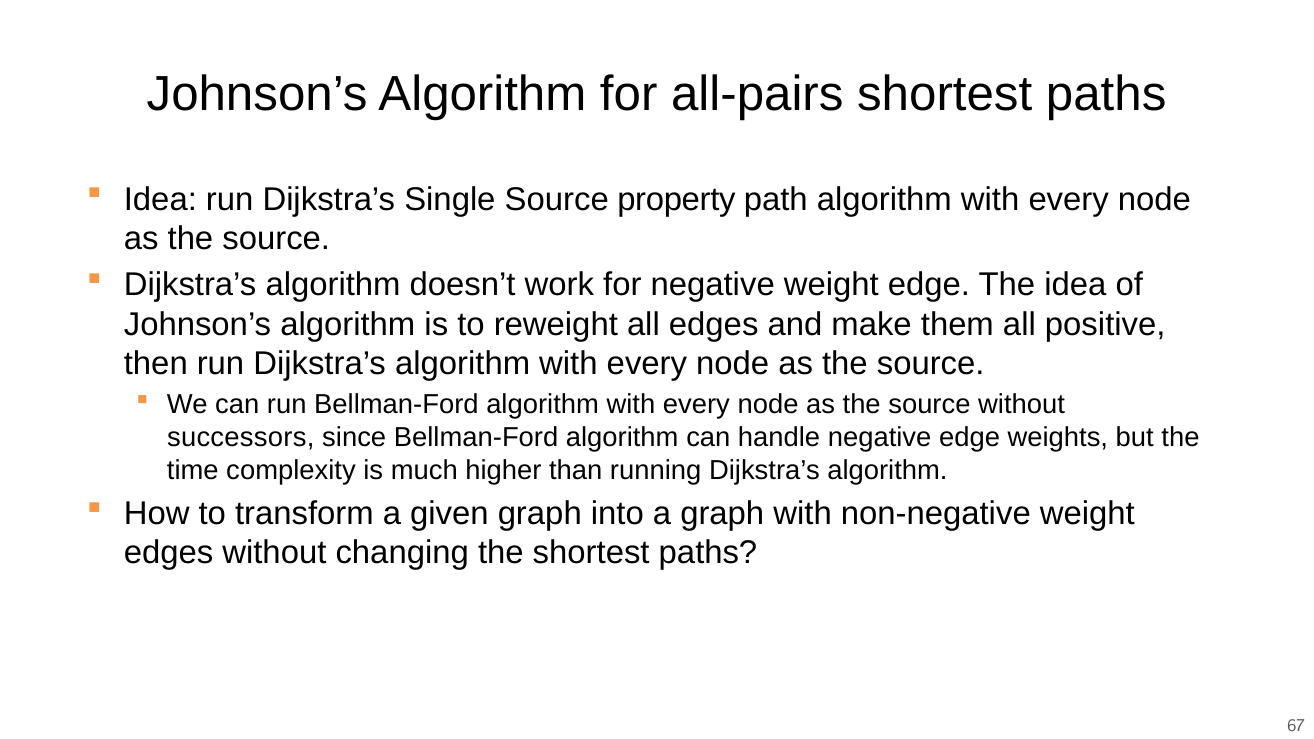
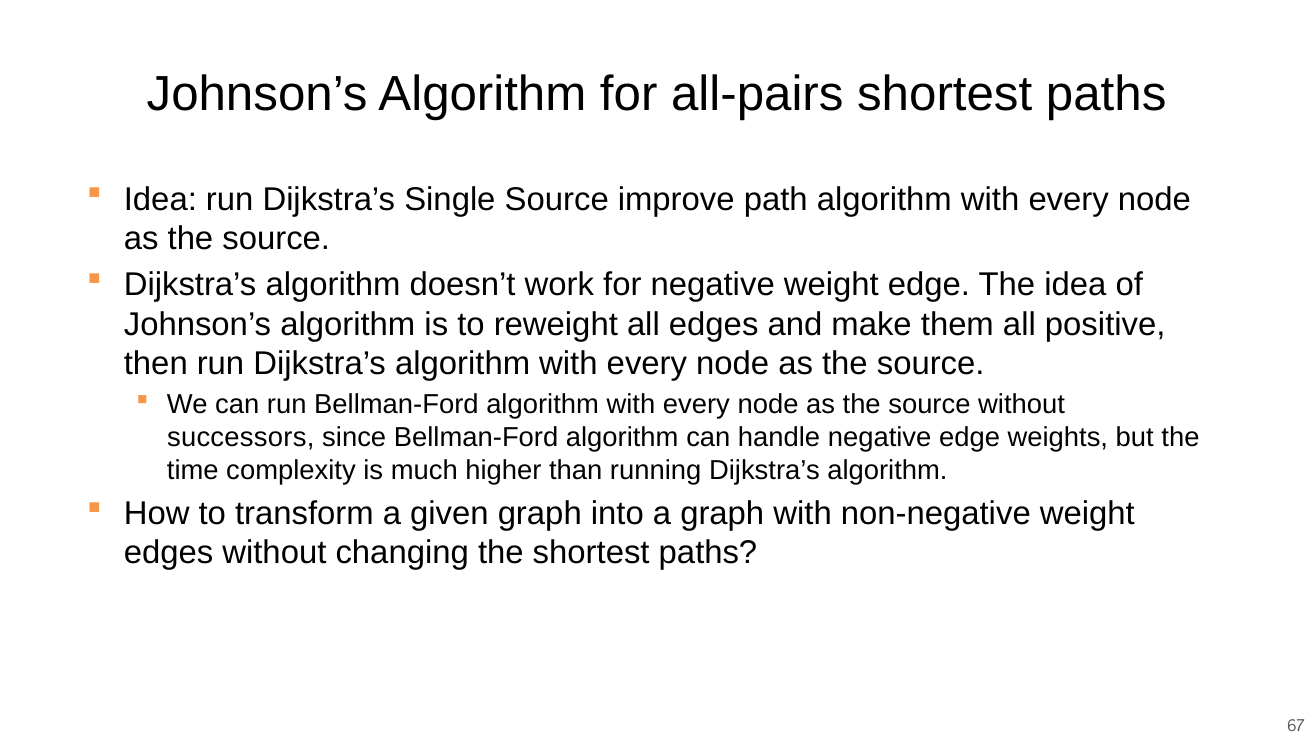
property: property -> improve (676, 199)
